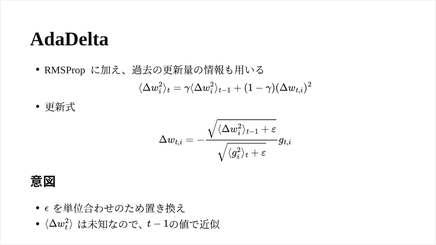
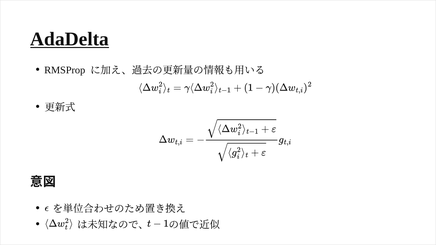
AdaDelta underline: none -> present (70, 39)
